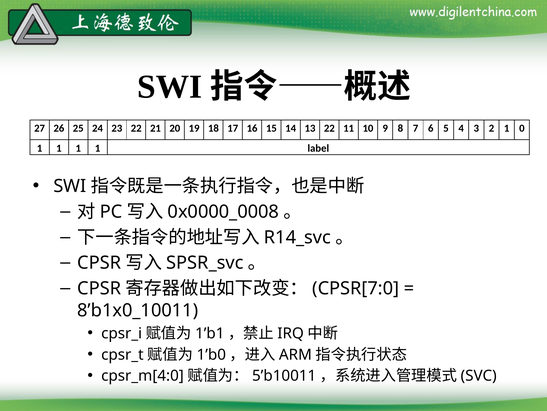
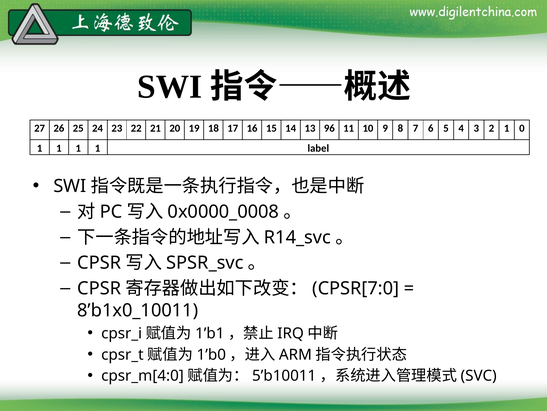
13 22: 22 -> 96 (329, 128)
